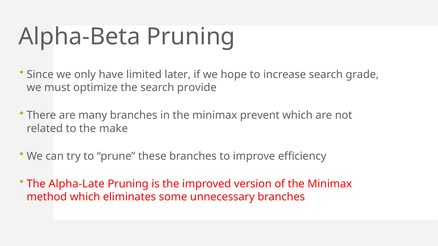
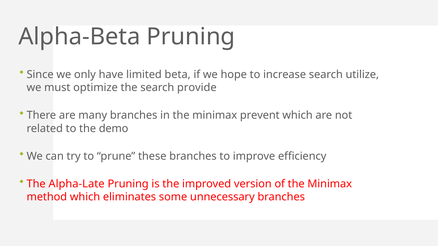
later: later -> beta (178, 75)
grade: grade -> utilize (362, 75)
make: make -> demo (114, 129)
